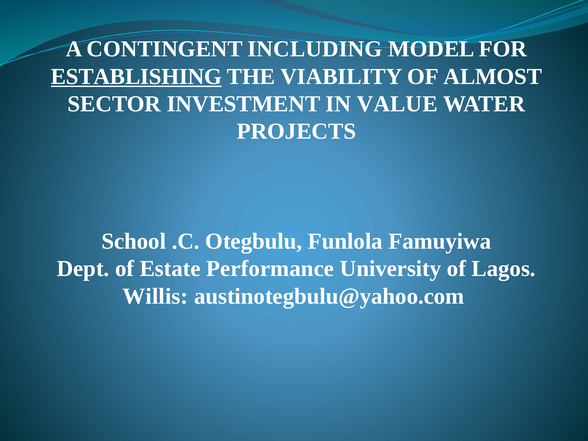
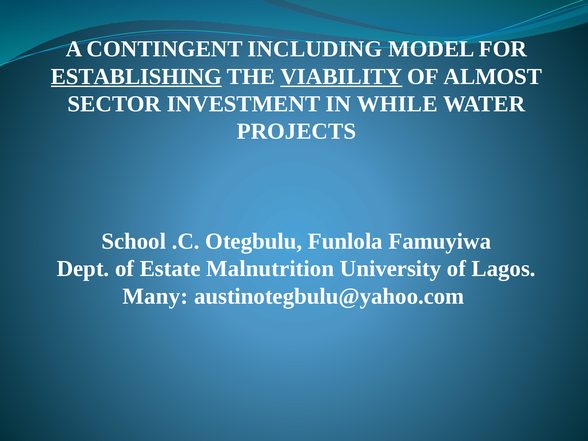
VIABILITY underline: none -> present (341, 77)
VALUE: VALUE -> WHILE (397, 104)
Performance: Performance -> Malnutrition (270, 269)
Willis: Willis -> Many (155, 296)
